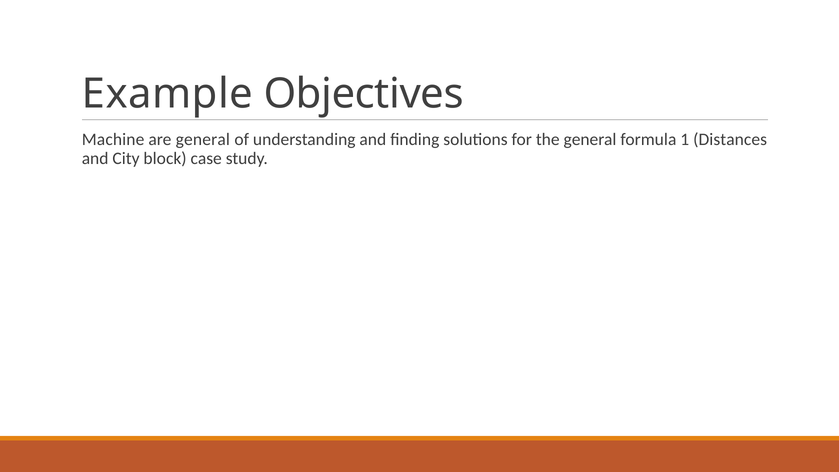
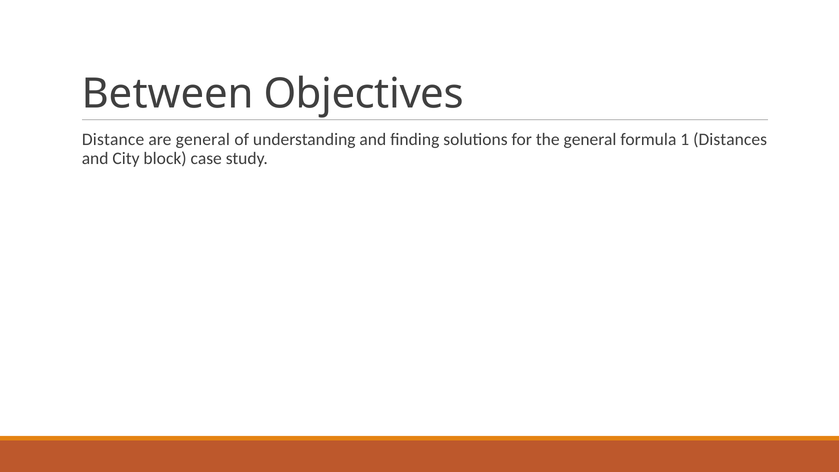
Example: Example -> Between (168, 94)
Machine: Machine -> Distance (113, 139)
